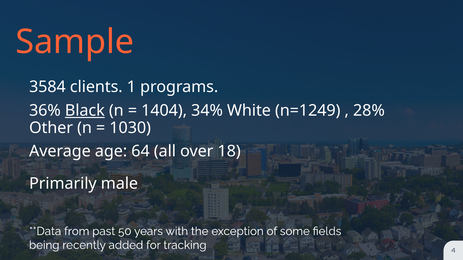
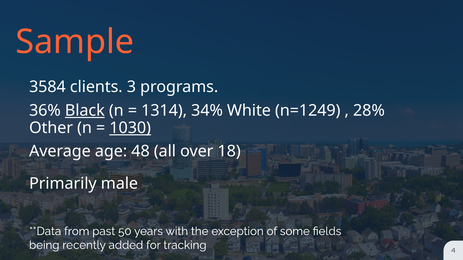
1: 1 -> 3 (131, 87)
1404: 1404 -> 1314 (164, 111)
1030 underline: none -> present (130, 128)
64: 64 -> 48 (141, 152)
